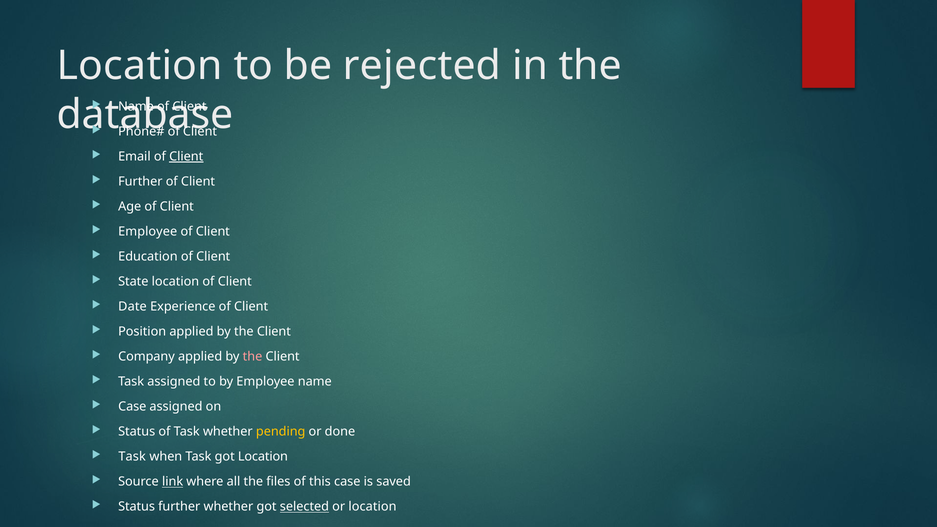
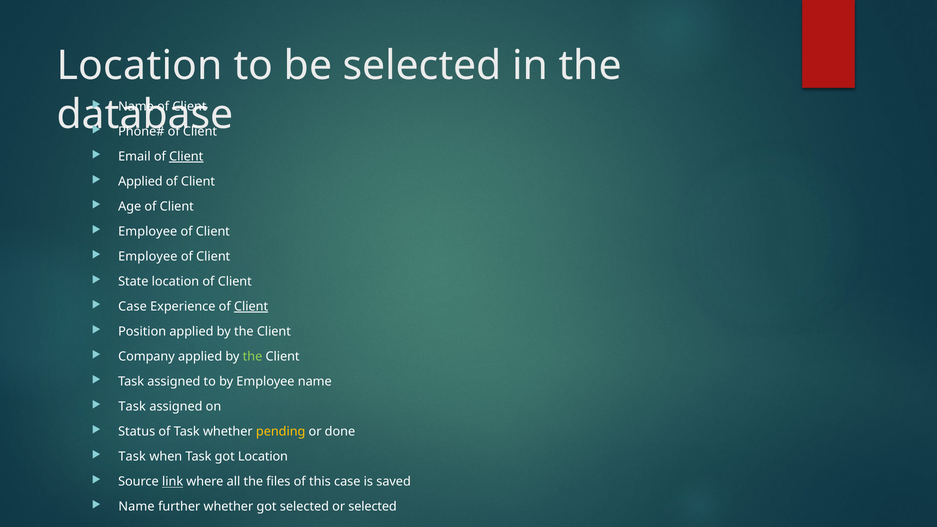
be rejected: rejected -> selected (422, 66)
Further: Further -> Applied (140, 182)
Education: Education -> Employee (148, 257)
Date: Date -> Case (133, 307)
Client underline: none -> present (251, 307)
the colour: pink -> light green (253, 357)
Case: Case -> Task (132, 407)
Status: Status -> Name (136, 507)
selected underline: present -> none (304, 507)
or location: location -> selected (373, 507)
